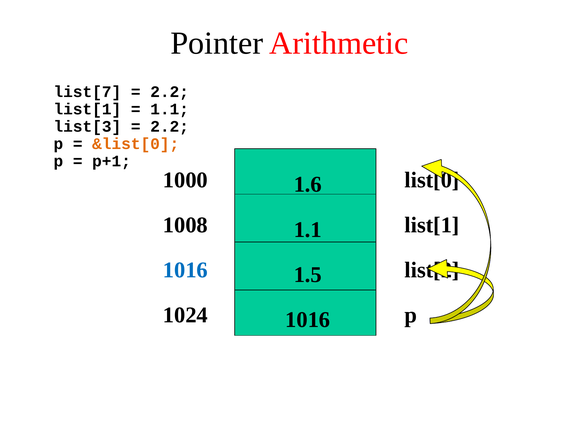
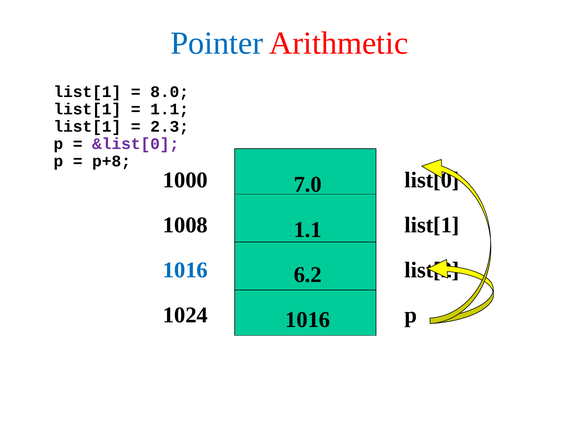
Pointer colour: black -> blue (217, 43)
list[7: list[7 -> list[1 (87, 92)
2.2: 2.2 -> 8.0 (170, 92)
list[3: list[3 -> list[1 (87, 126)
2.2: 2.2 -> 2.3 (170, 126)
&list[0 colour: orange -> purple (136, 144)
p+1: p+1 -> p+8 (111, 161)
1.6: 1.6 -> 7.0 (308, 185)
1.5: 1.5 -> 6.2 (308, 275)
